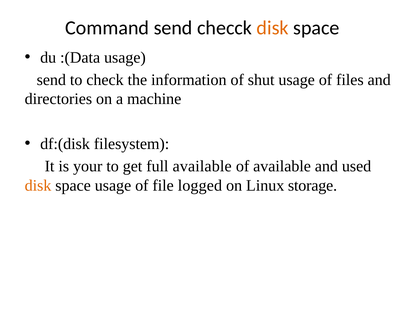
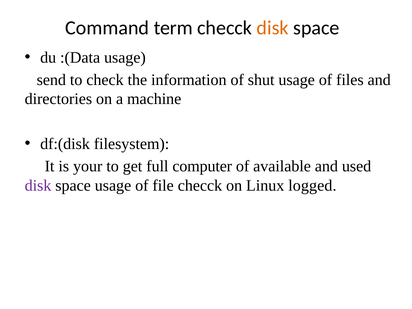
Command send: send -> term (173, 28)
full available: available -> computer (202, 166)
disk colour: orange -> purple (38, 185)
file logged: logged -> checck (200, 185)
storage: storage -> logged (312, 185)
